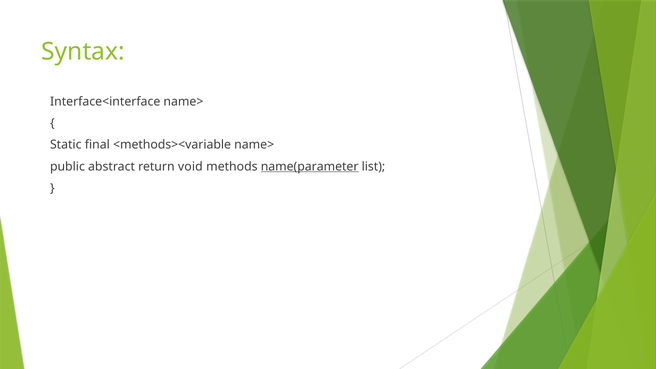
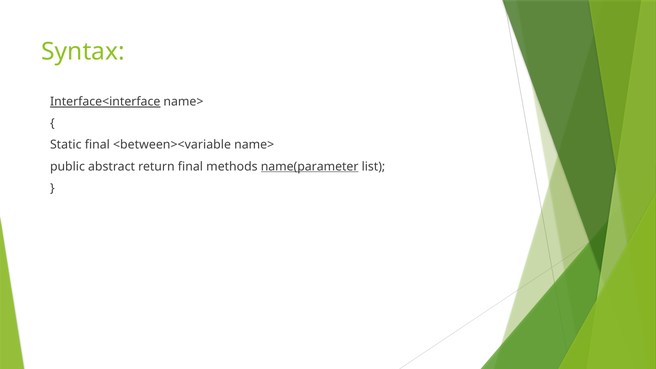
Interface<interface underline: none -> present (105, 102)
<methods><variable: <methods><variable -> <between><variable (172, 145)
return void: void -> final (190, 166)
